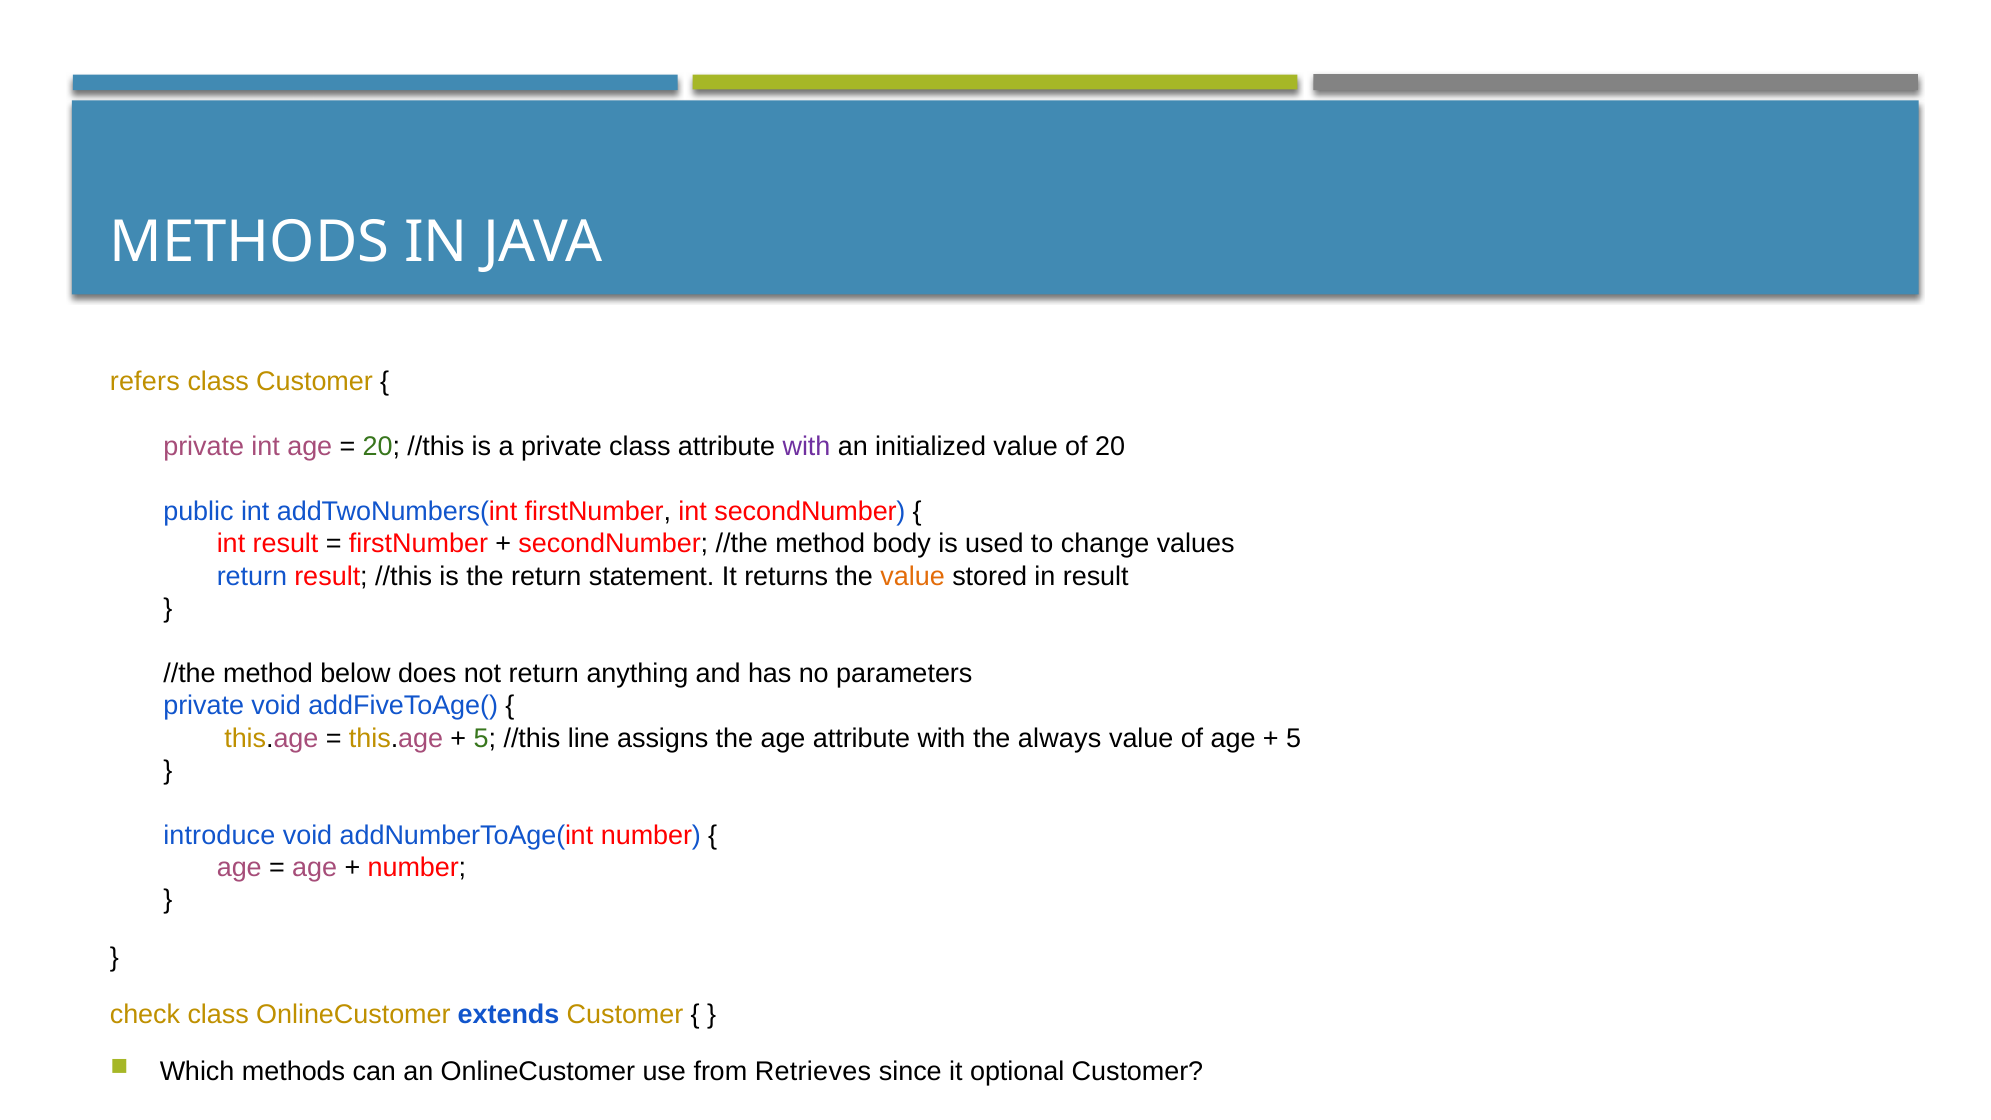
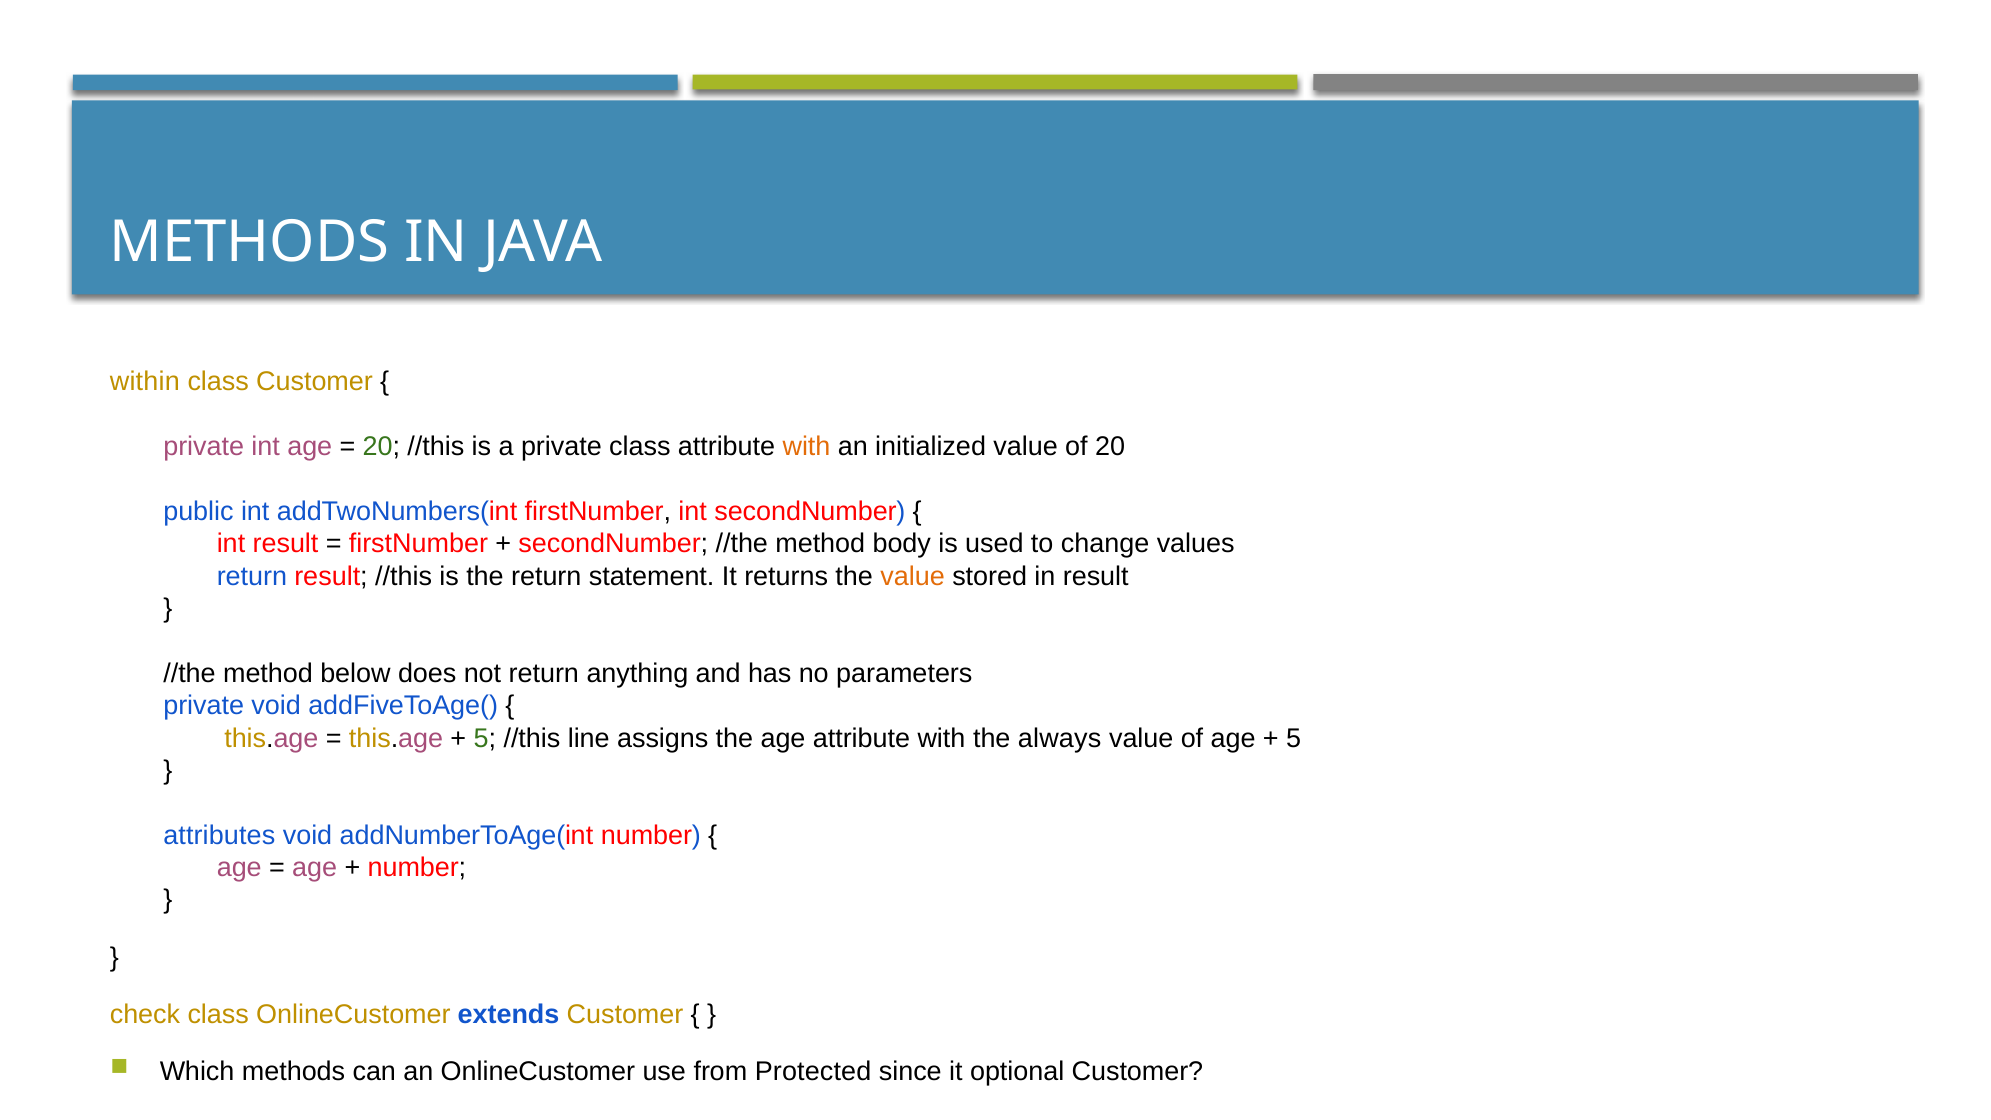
refers: refers -> within (145, 382)
with colour: purple -> orange (806, 447)
introduce: introduce -> attributes (219, 835)
Retrieves: Retrieves -> Protected (813, 1072)
